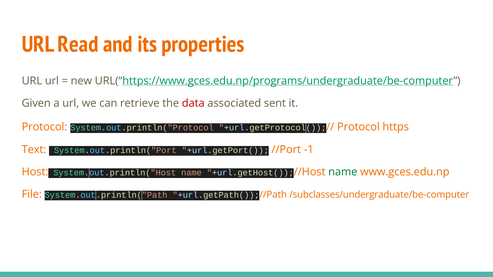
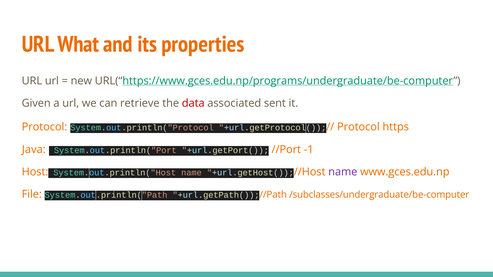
Read: Read -> What (78, 44)
Text: Text -> Java (34, 150)
name colour: green -> purple (343, 172)
